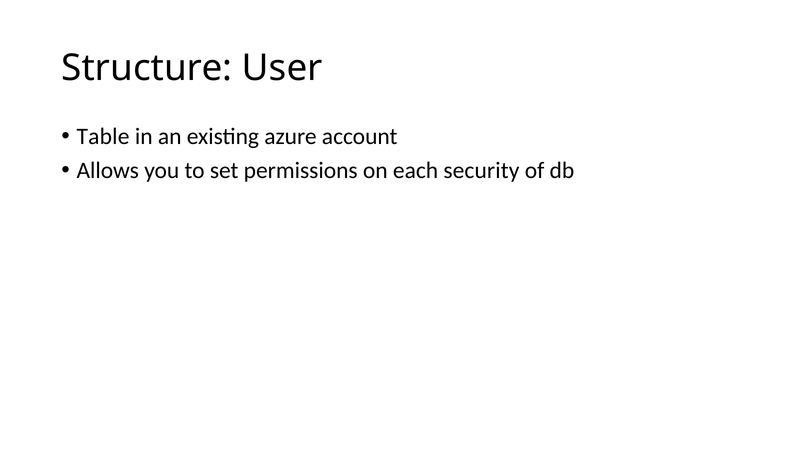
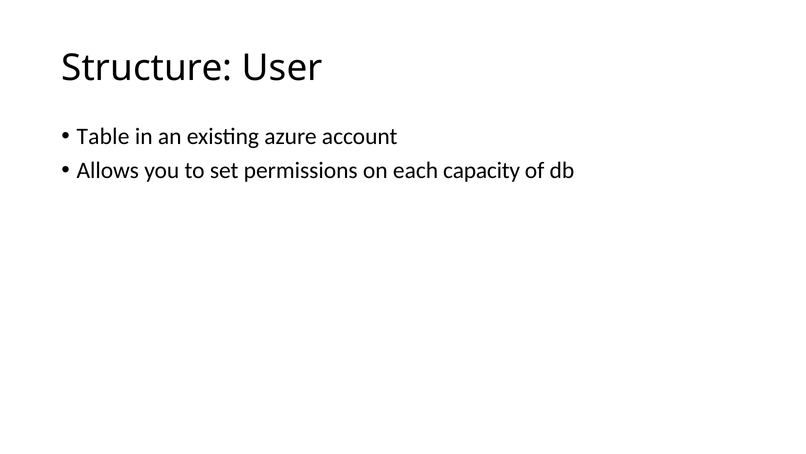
security: security -> capacity (482, 170)
